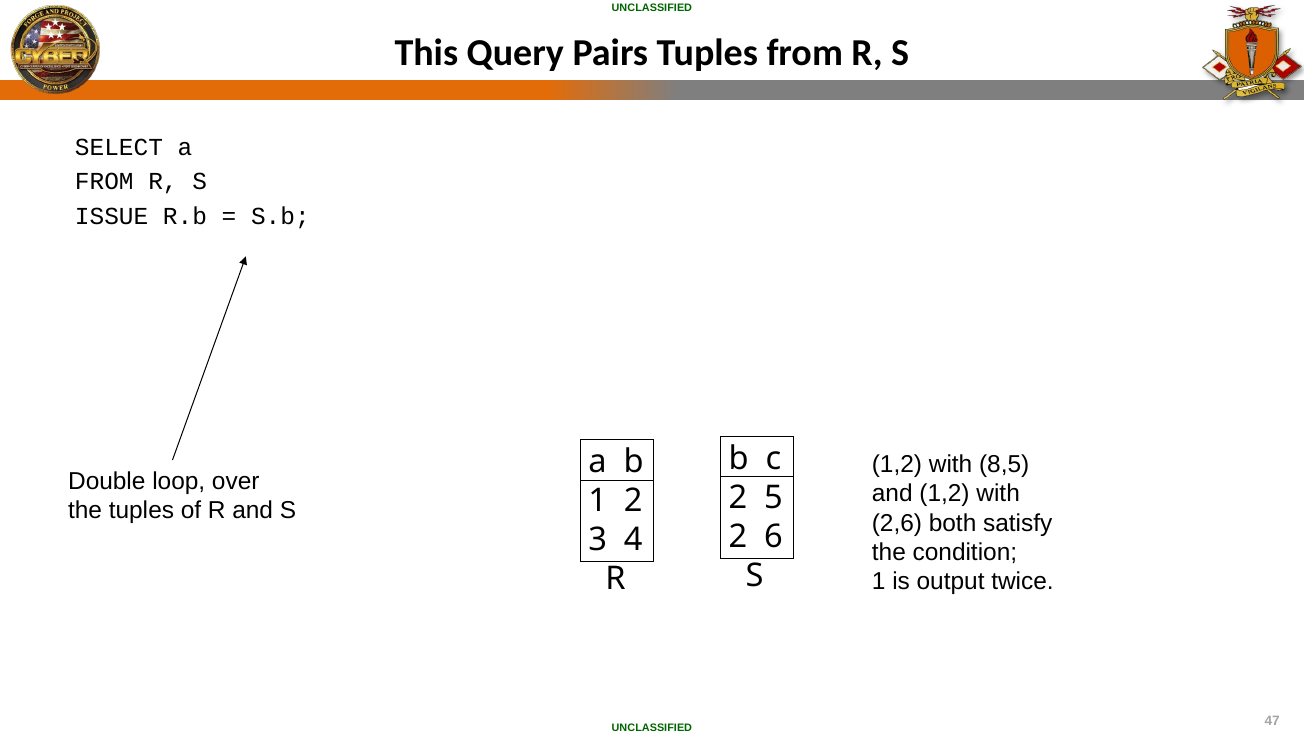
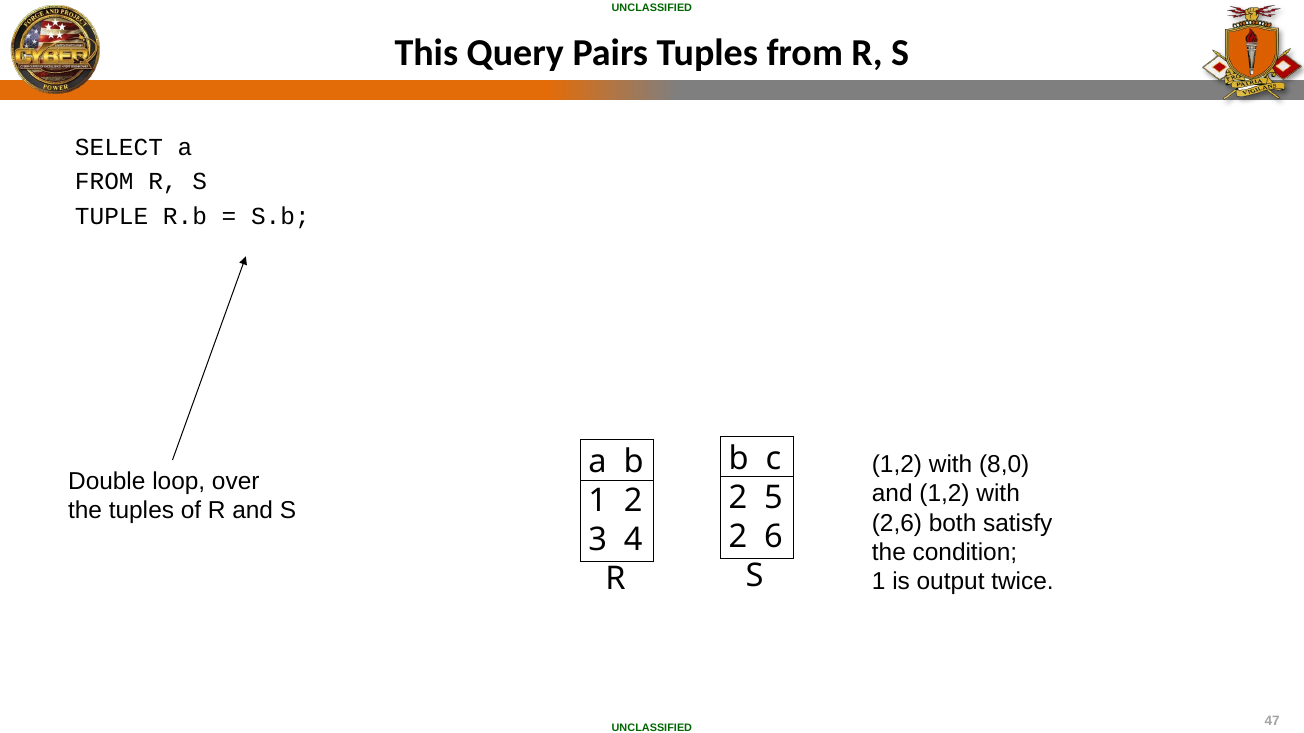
ISSUE: ISSUE -> TUPLE (112, 216)
8,5: 8,5 -> 8,0 (1004, 465)
